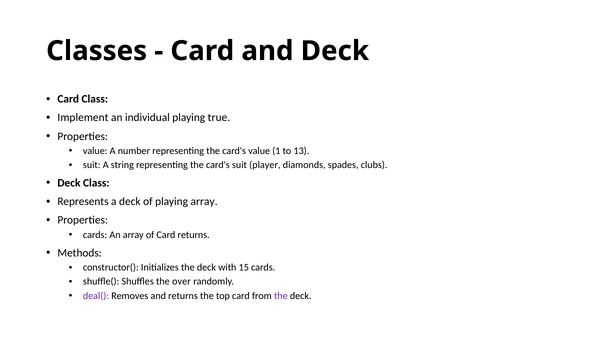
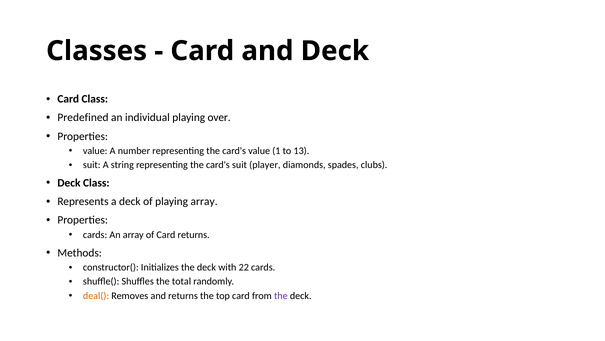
Implement: Implement -> Predefined (83, 117)
true: true -> over (219, 117)
15: 15 -> 22 (244, 267)
over: over -> total (182, 281)
deal( colour: purple -> orange (96, 295)
